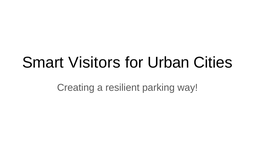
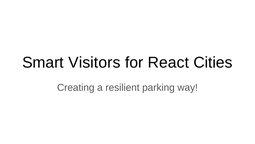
Urban: Urban -> React (168, 62)
